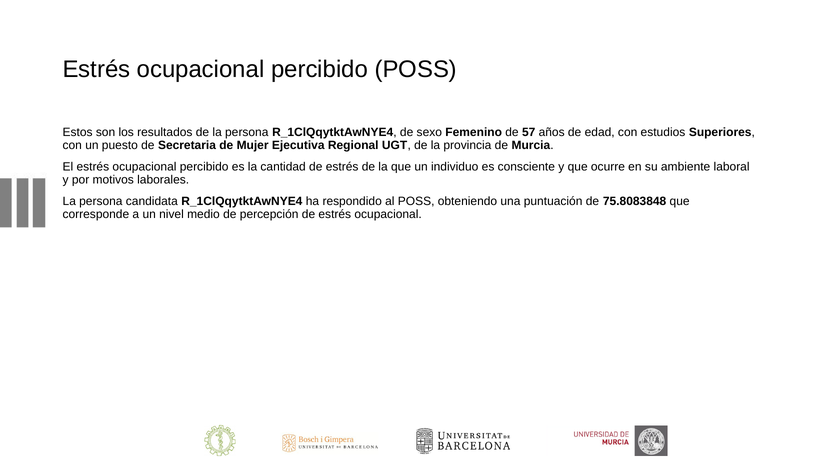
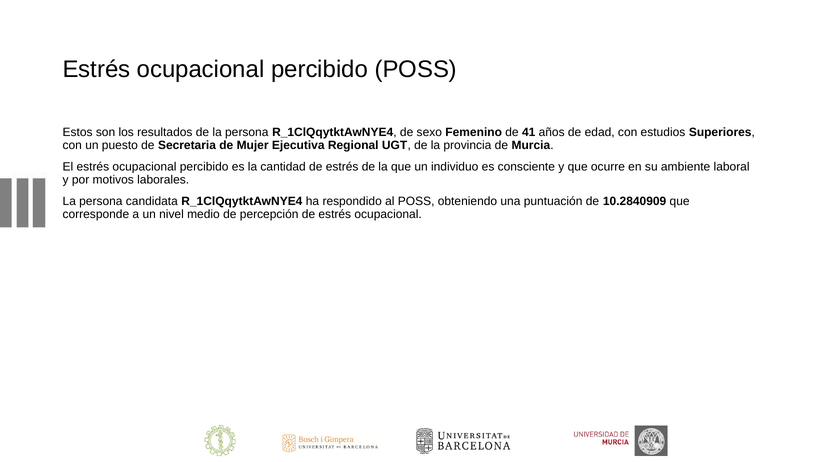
57: 57 -> 41 (529, 132)
75.8083848: 75.8083848 -> 10.2840909 (635, 201)
